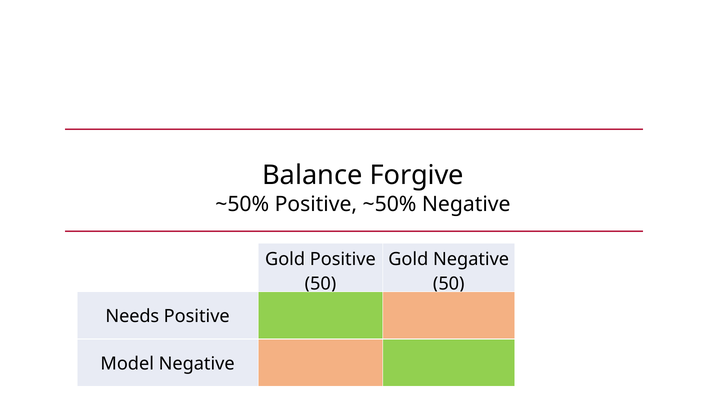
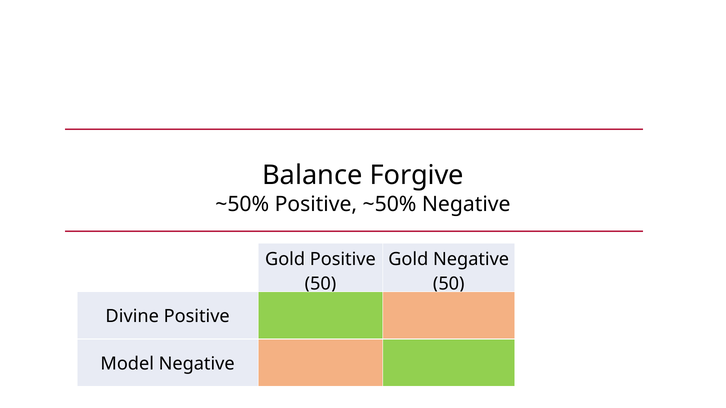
Needs: Needs -> Divine (132, 317)
